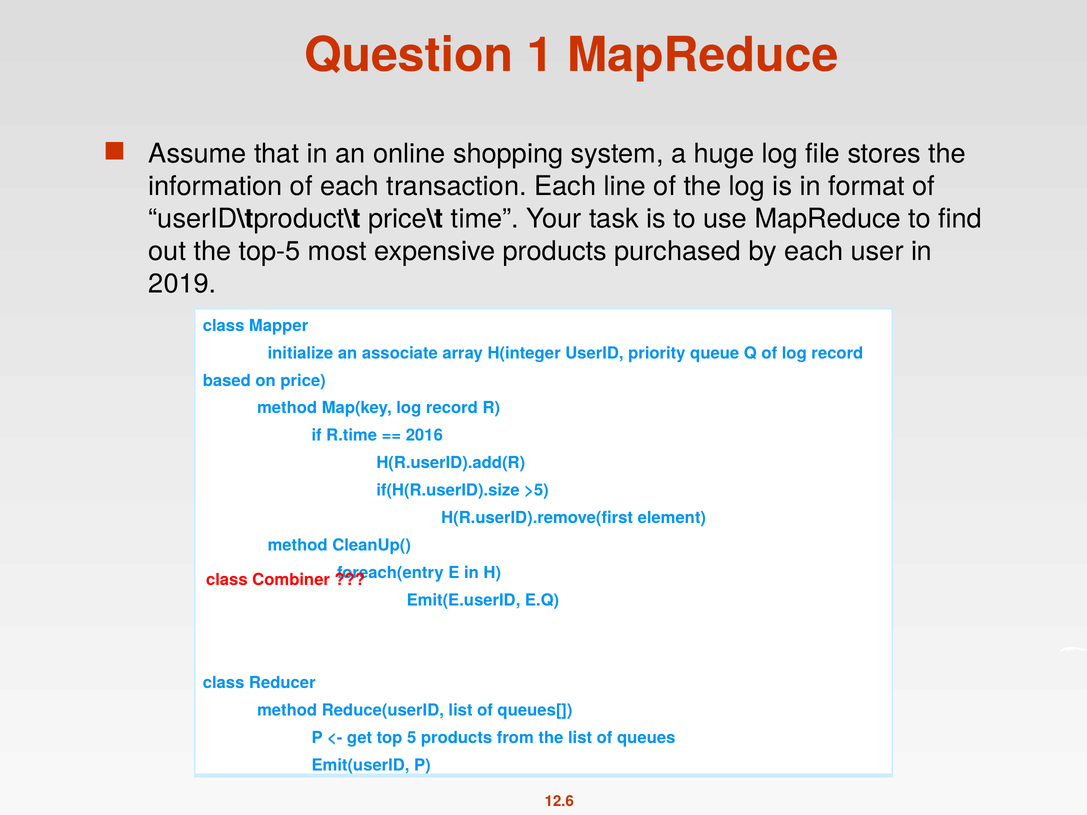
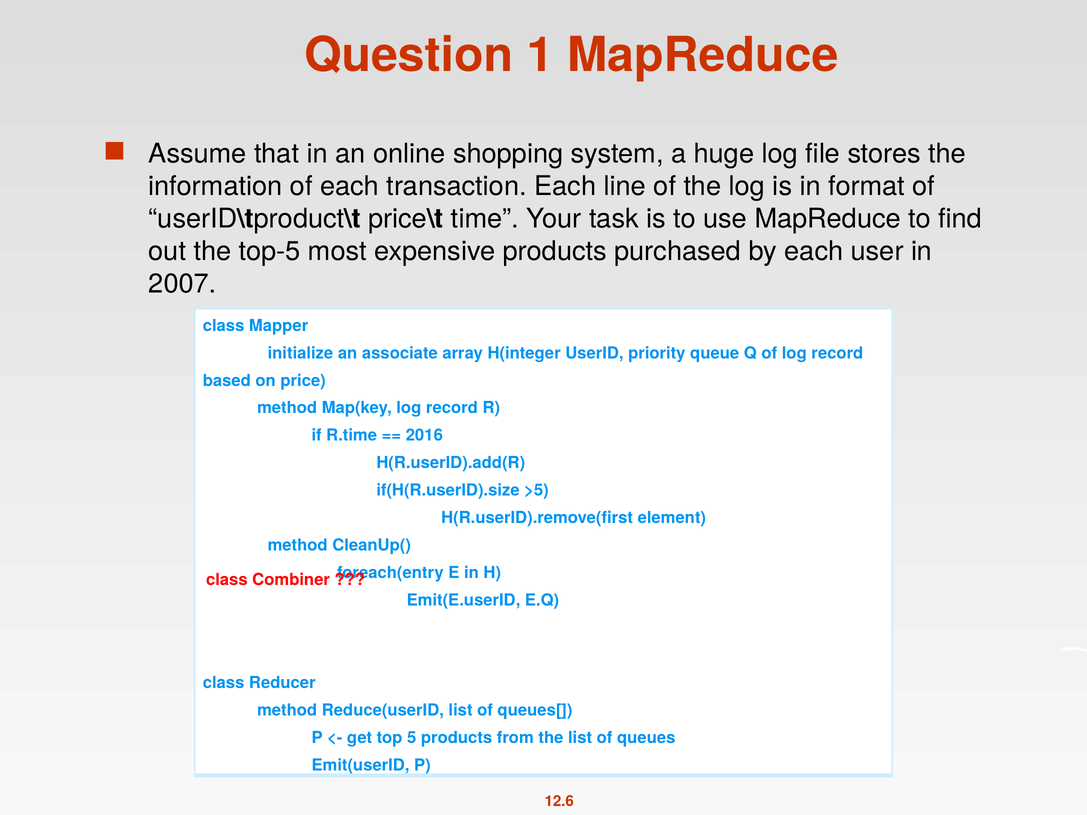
2019: 2019 -> 2007 (182, 284)
